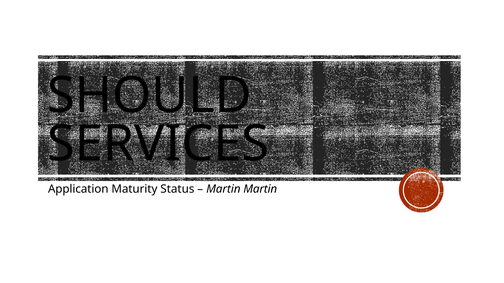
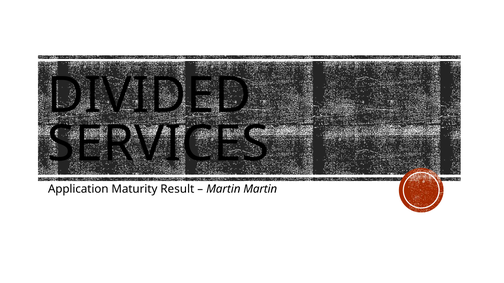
SHOULD: SHOULD -> DIVIDED (149, 96)
Status: Status -> Result (177, 189)
